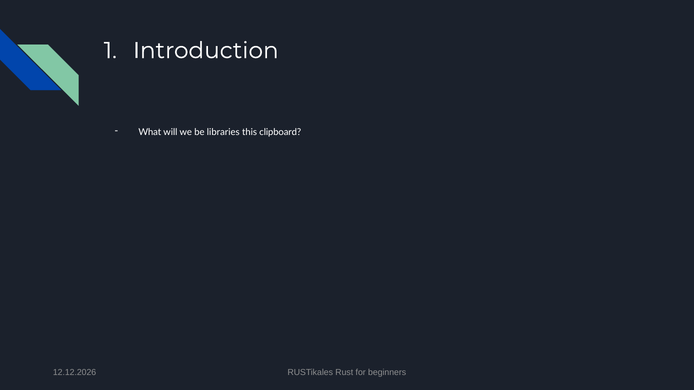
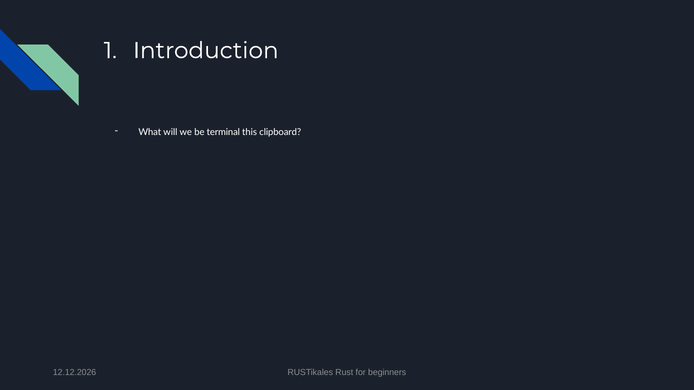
libraries: libraries -> terminal (223, 132)
